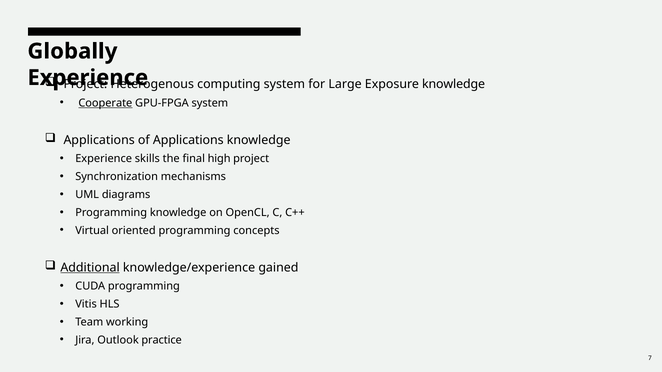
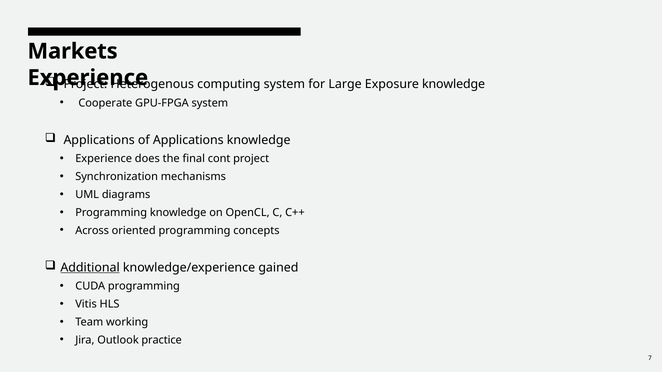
Globally: Globally -> Markets (73, 51)
Cooperate underline: present -> none (105, 103)
skills: skills -> does (147, 159)
high: high -> cont (219, 159)
Virtual: Virtual -> Across (92, 231)
